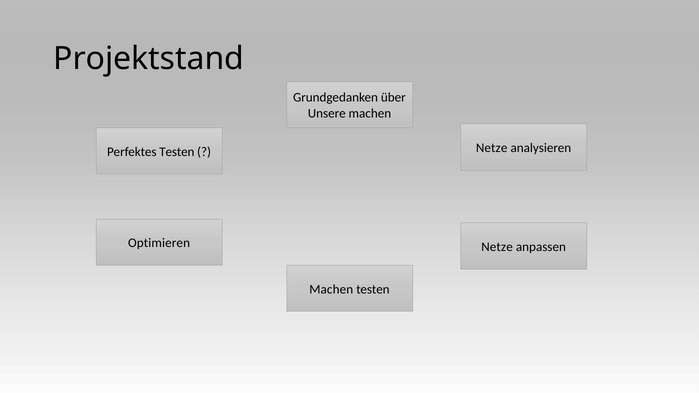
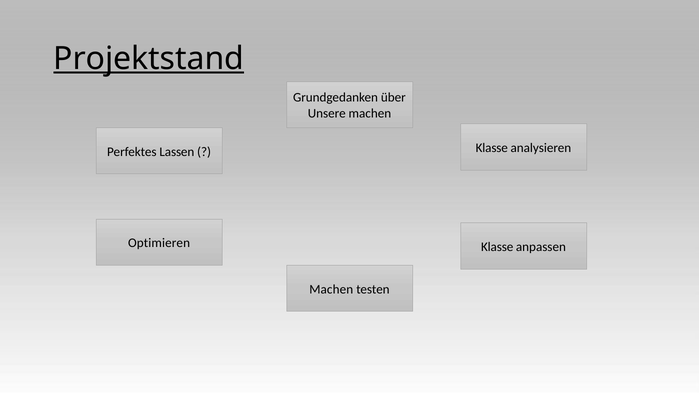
Projektstand underline: none -> present (149, 59)
Netze: Netze -> Klasse (492, 148)
Perfektes Testen: Testen -> Lassen (177, 152)
Netze: Netze -> Klasse (497, 247)
